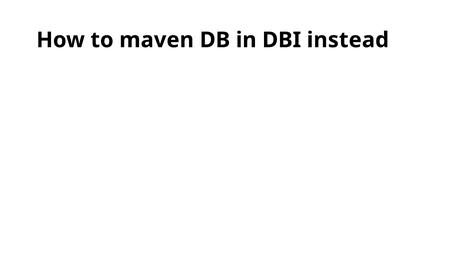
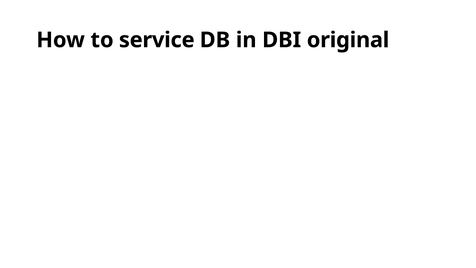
maven: maven -> service (157, 40)
instead: instead -> original (348, 40)
